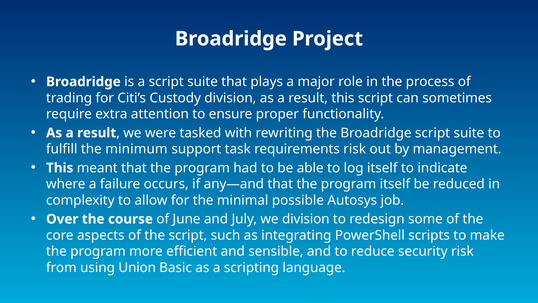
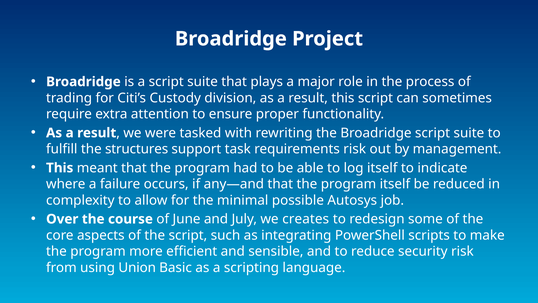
minimum: minimum -> structures (137, 149)
we division: division -> creates (306, 219)
